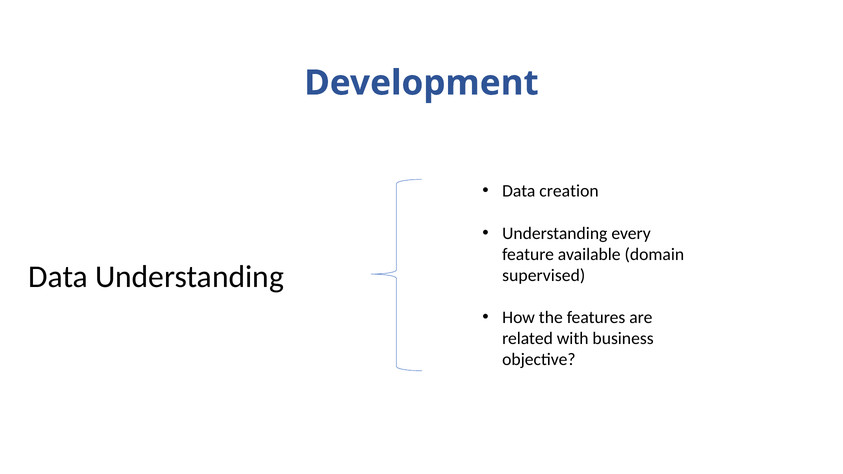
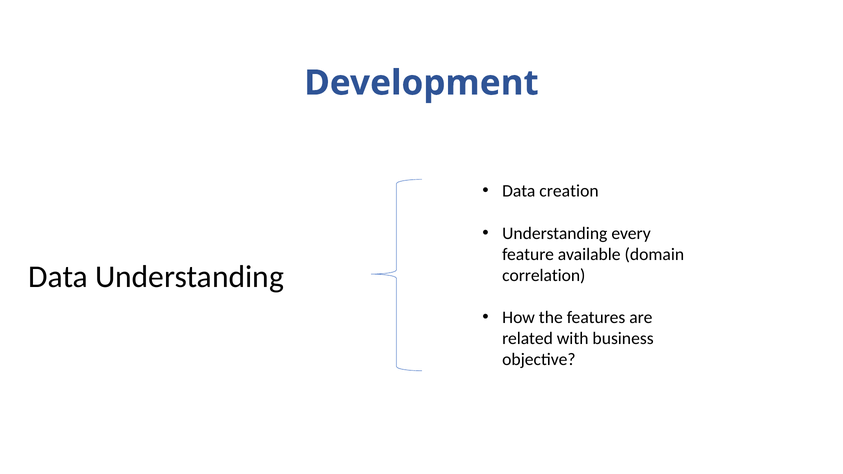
supervised: supervised -> correlation (544, 275)
